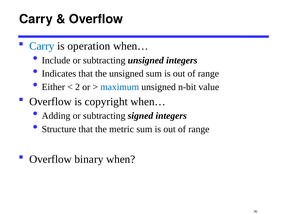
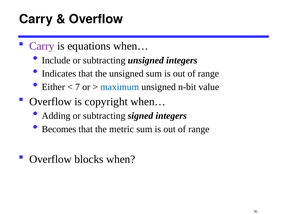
Carry colour: blue -> purple (42, 46)
operation: operation -> equations (89, 46)
2: 2 -> 7 (78, 87)
Structure: Structure -> Becomes (59, 129)
binary: binary -> blocks (89, 160)
